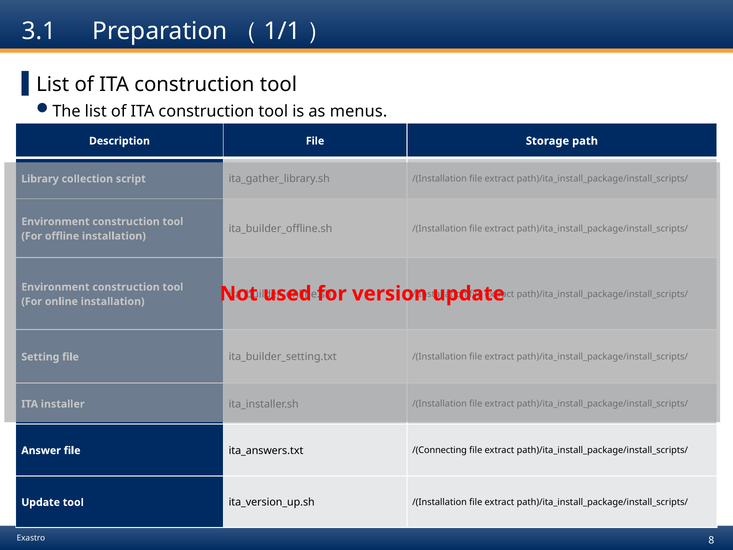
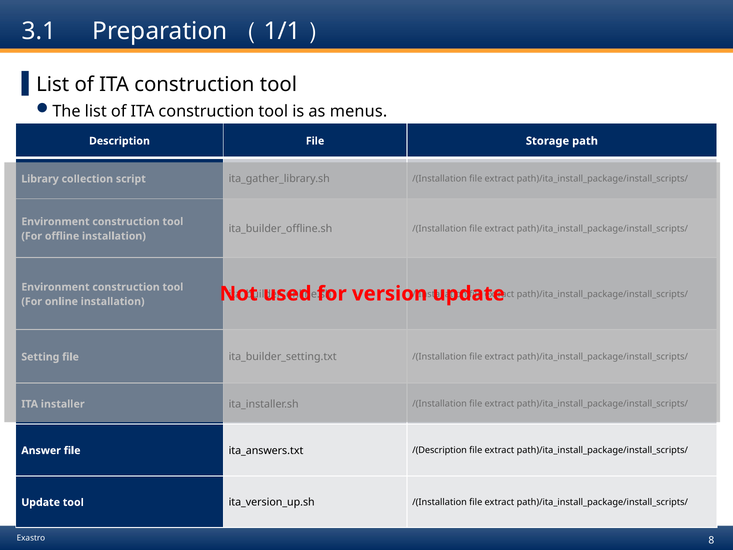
/(Connecting: /(Connecting -> /(Description (440, 450)
